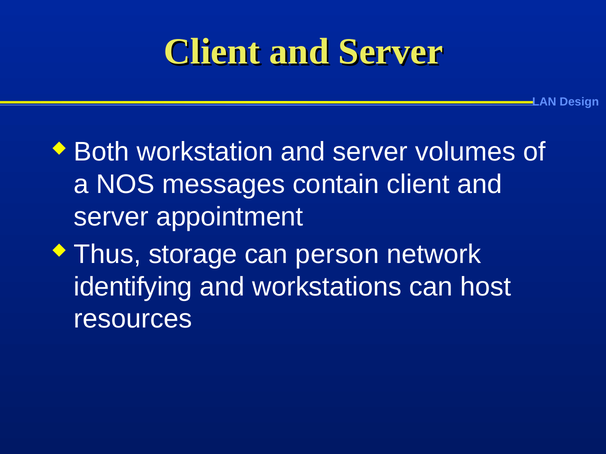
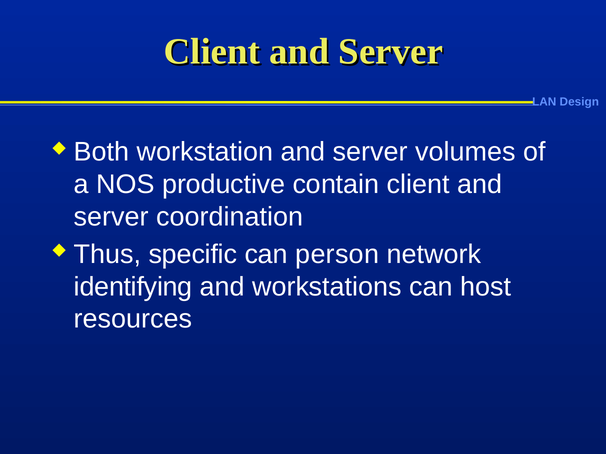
messages: messages -> productive (224, 185)
appointment: appointment -> coordination (230, 217)
storage: storage -> specific (193, 255)
